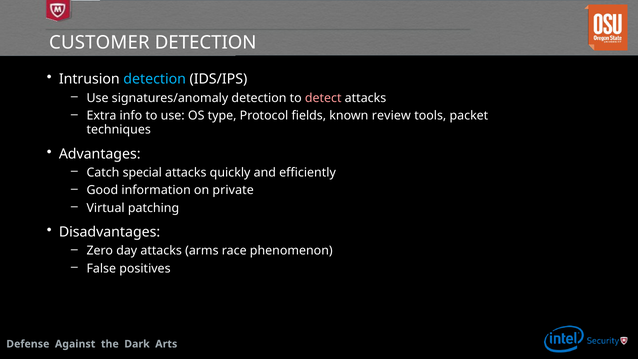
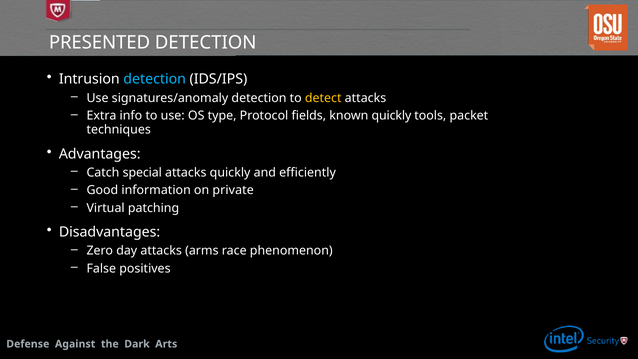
CUSTOMER: CUSTOMER -> PRESENTED (100, 43)
detect colour: pink -> yellow (323, 98)
known review: review -> quickly (391, 116)
